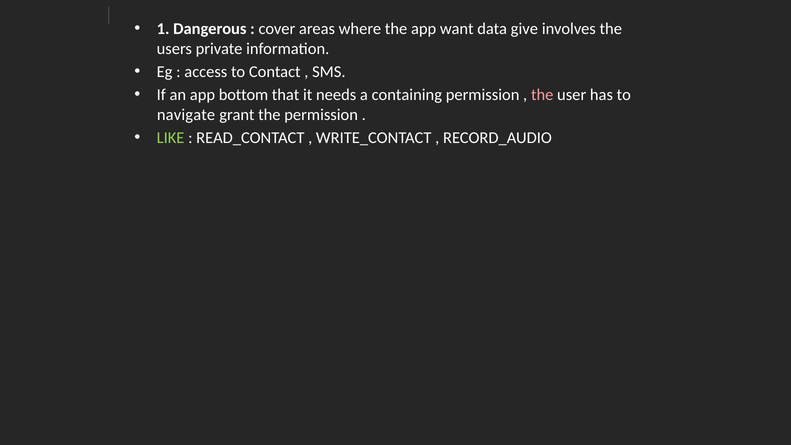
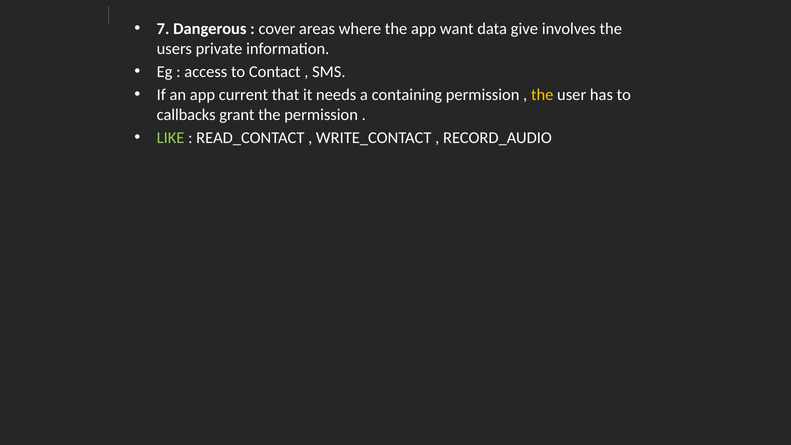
1: 1 -> 7 (163, 29)
bottom: bottom -> current (243, 95)
the colour: pink -> yellow (542, 95)
navigate: navigate -> callbacks (186, 115)
